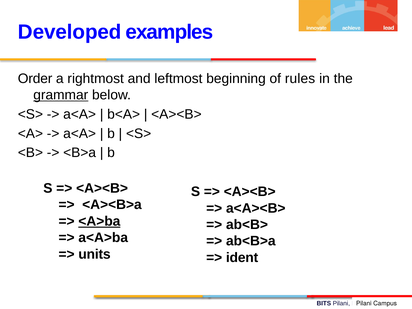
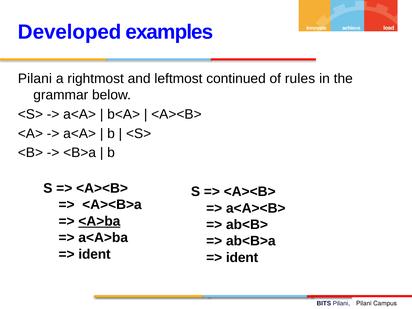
Order: Order -> Pilani (35, 79)
beginning: beginning -> continued (236, 79)
grammar underline: present -> none (61, 95)
units: units -> ident (94, 254)
